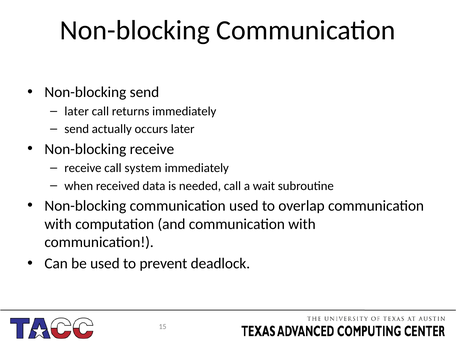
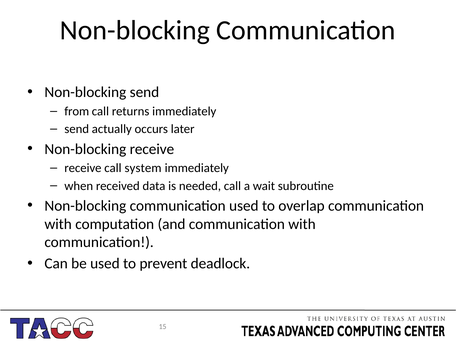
later: later -> from (77, 111)
